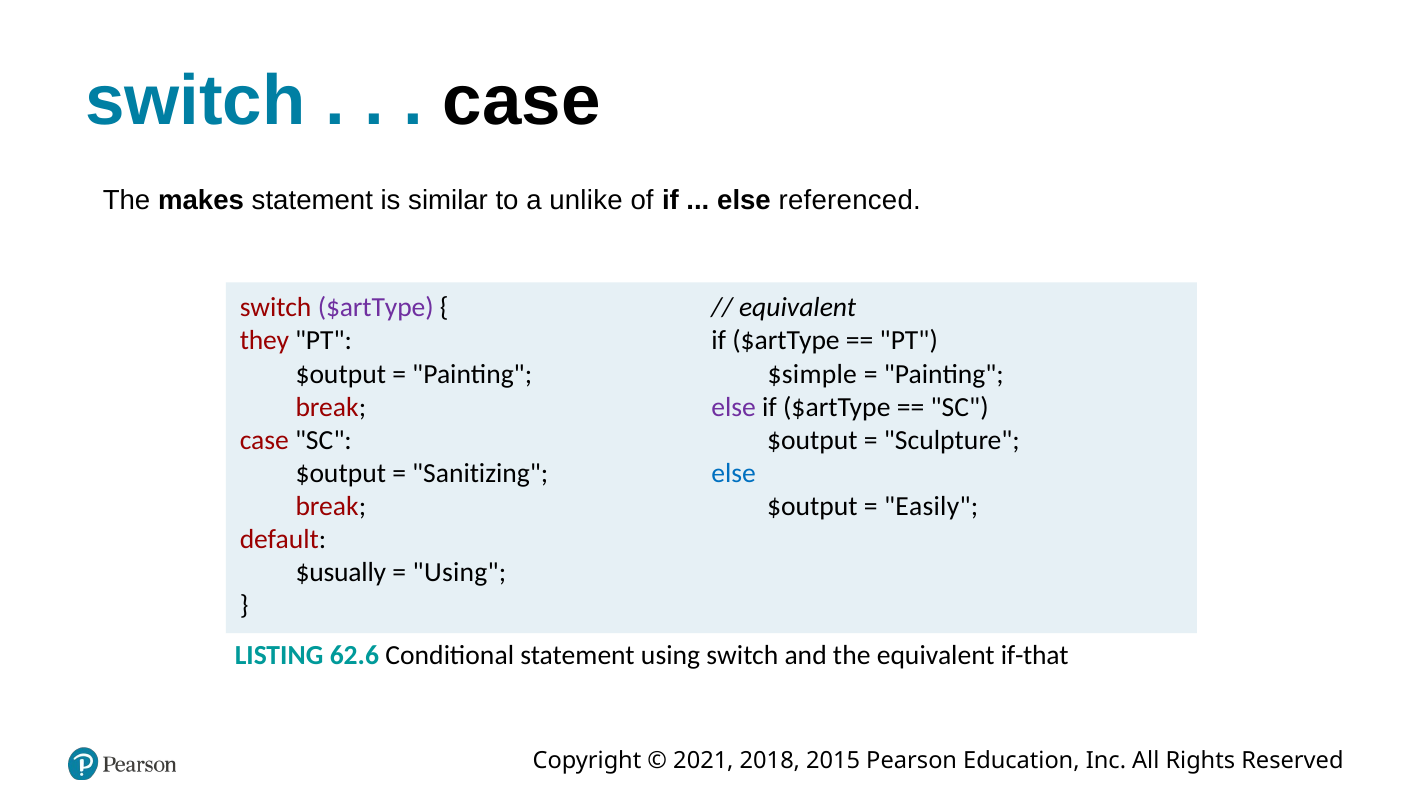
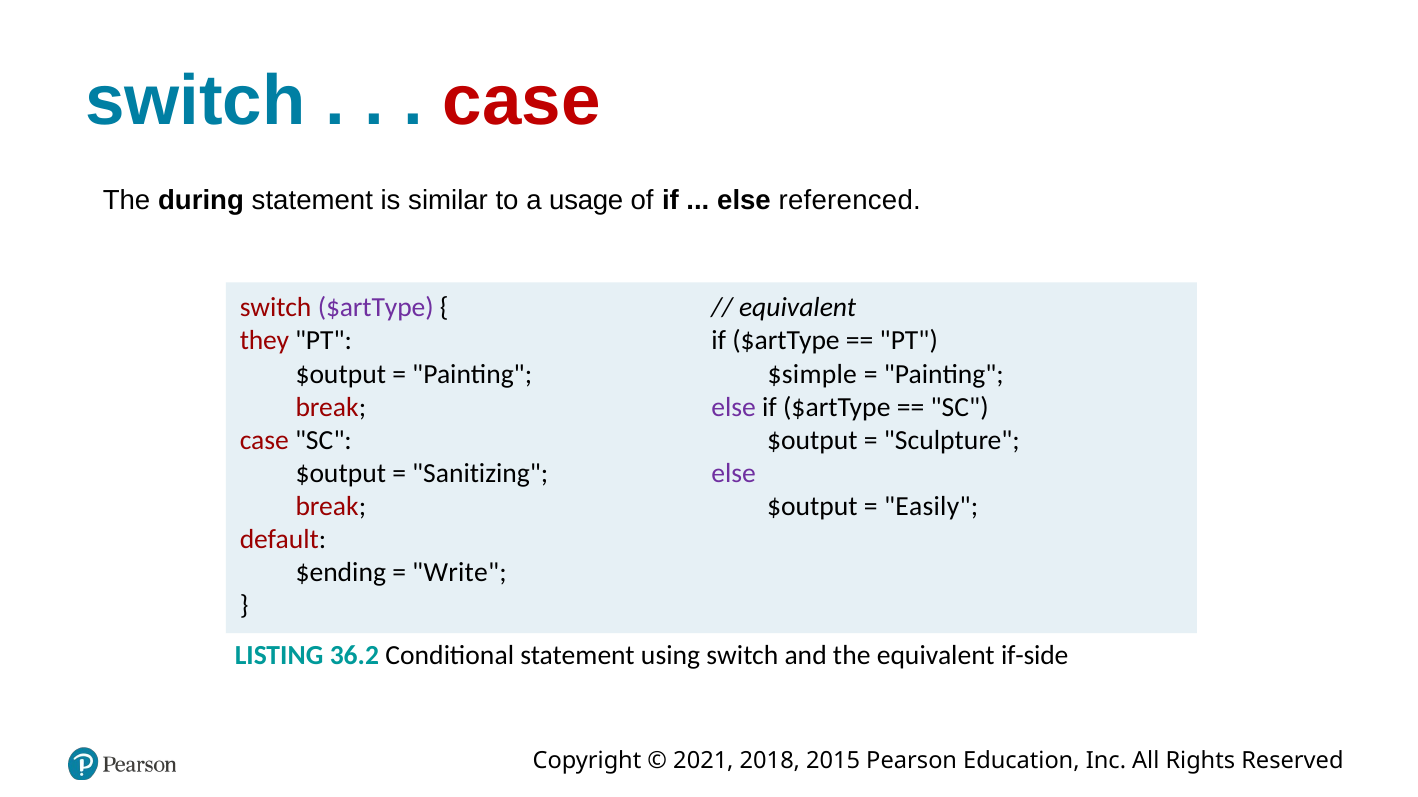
case colour: black -> red (522, 101)
makes: makes -> during (201, 200)
unlike: unlike -> usage (586, 200)
else colour: blue -> purple (734, 474)
$usually: $usually -> $ending (341, 573)
Using: Using -> Write (460, 573)
62.6: 62.6 -> 36.2 (354, 656)
if-that: if-that -> if-side (1035, 656)
